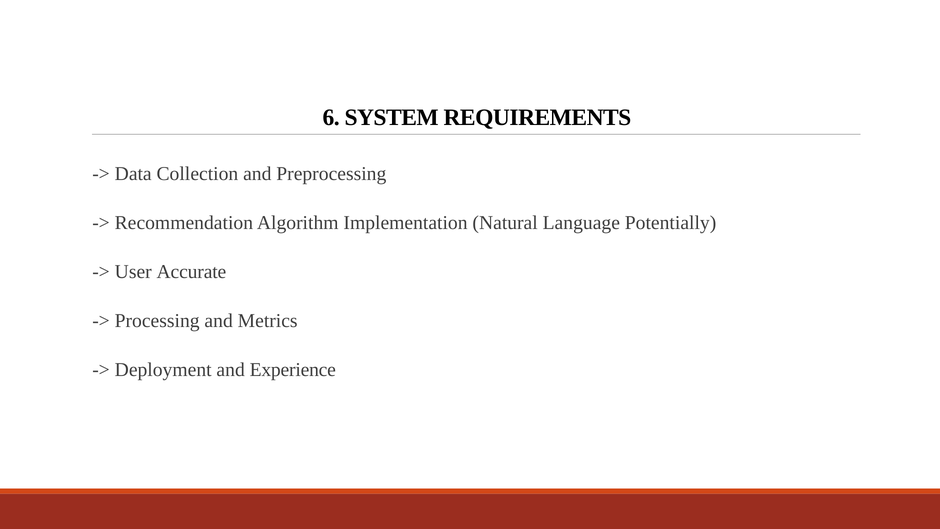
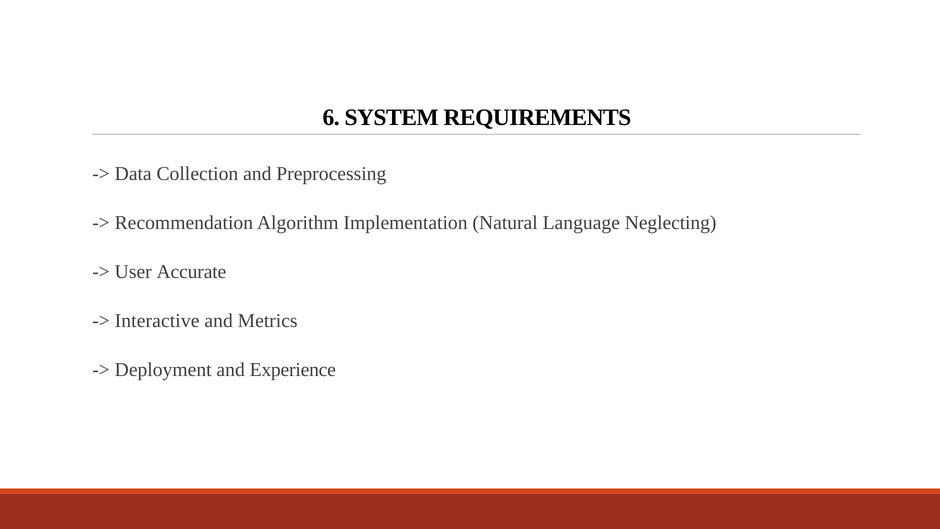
Potentially: Potentially -> Neglecting (671, 223)
Processing: Processing -> Interactive (157, 321)
